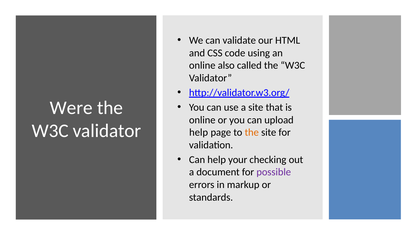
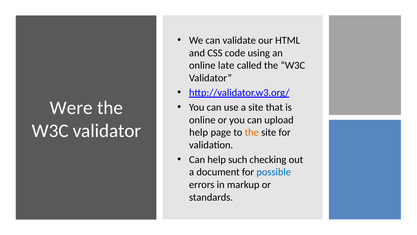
also: also -> late (226, 65)
your: your -> such (238, 159)
possible colour: purple -> blue (274, 172)
